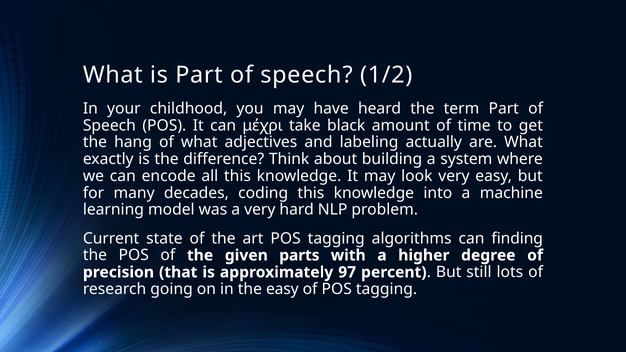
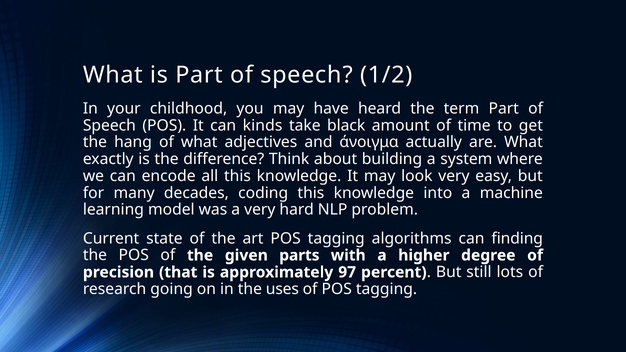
μέχρι: μέχρι -> kinds (263, 125)
labeling: labeling -> άνοιγμα (369, 142)
the easy: easy -> uses (282, 289)
